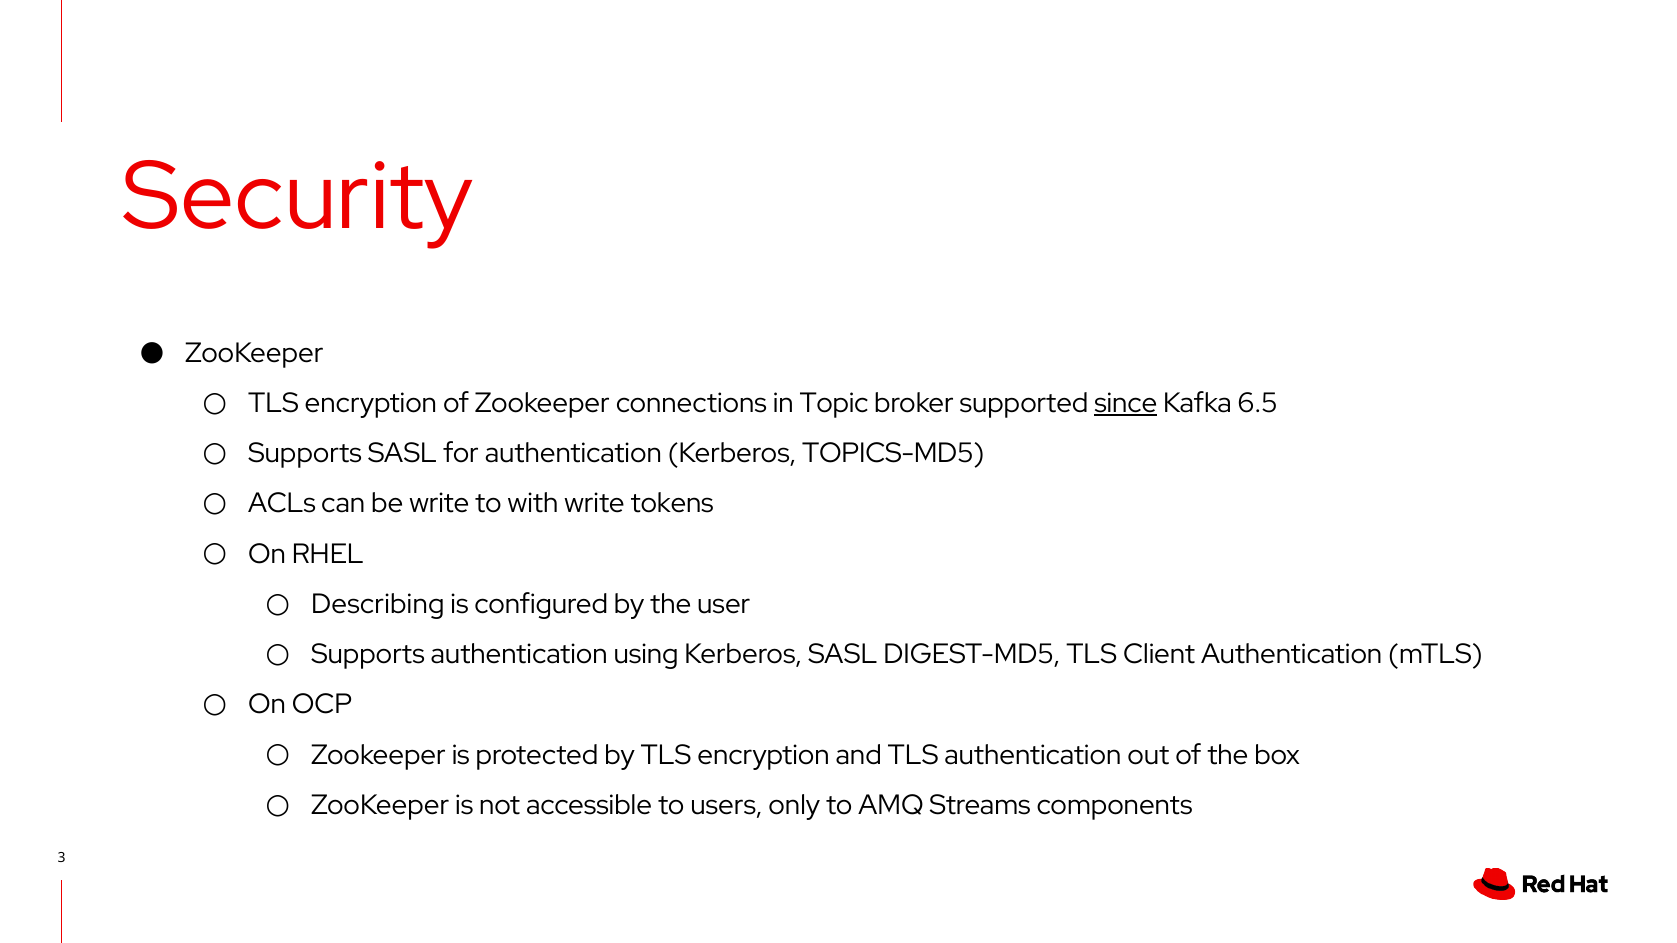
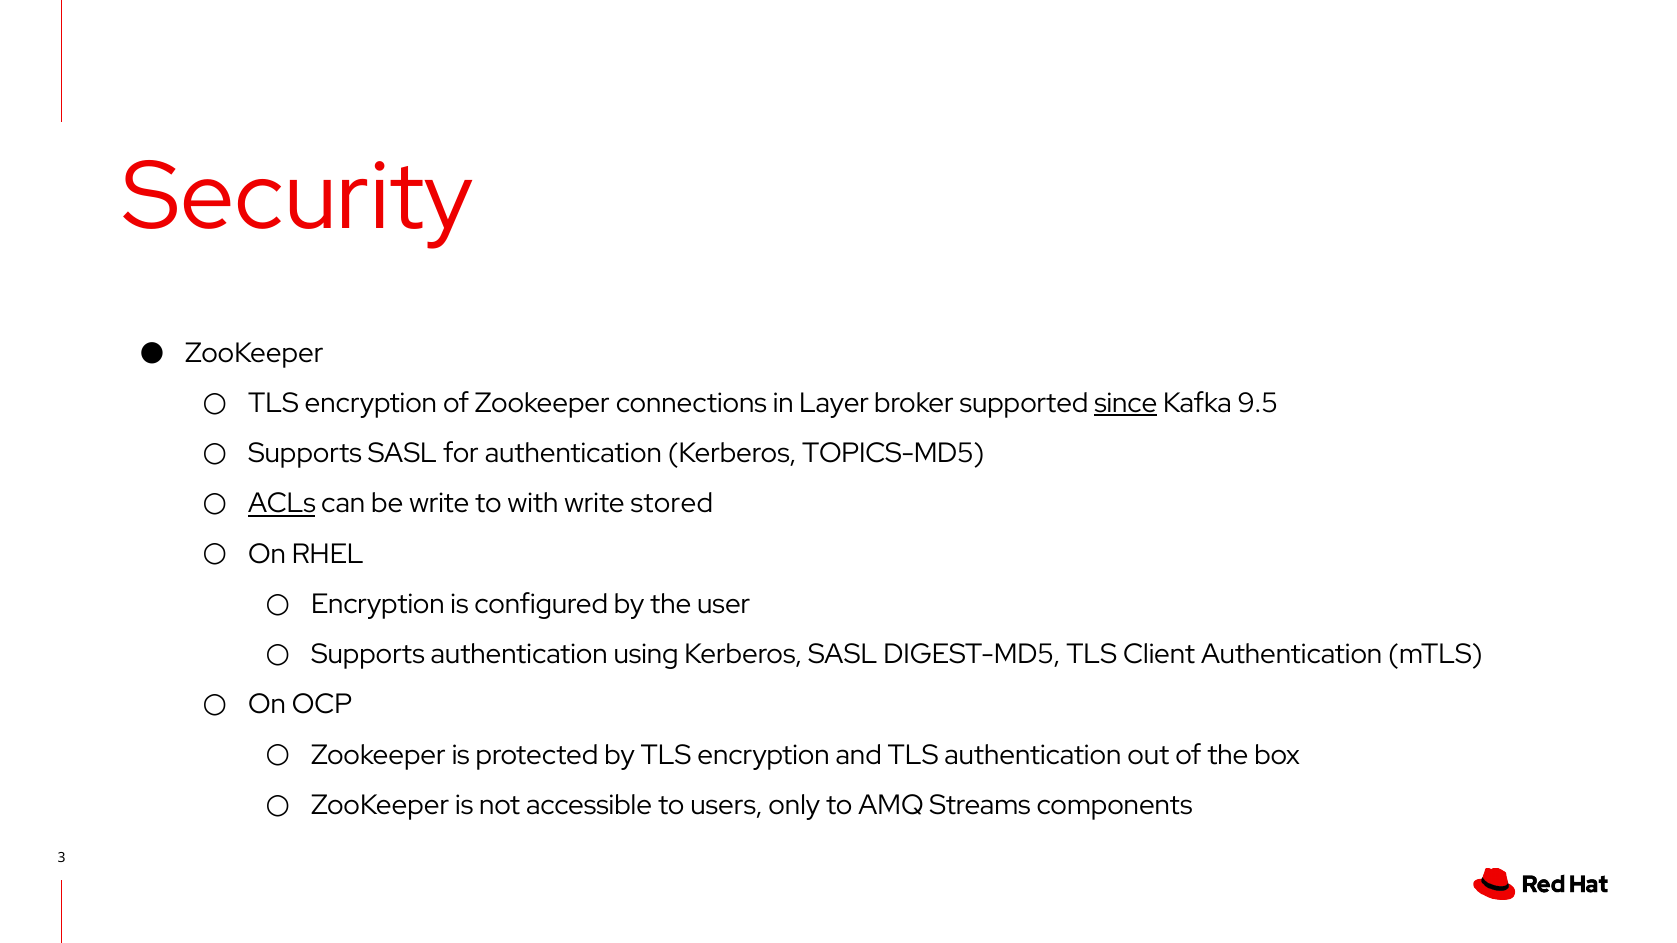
Topic: Topic -> Layer (834, 403)
6.5: 6.5 -> 9.5 (1258, 403)
ACLs underline: none -> present (282, 504)
tokens: tokens -> stored (672, 504)
Describing: Describing -> Encryption (378, 604)
